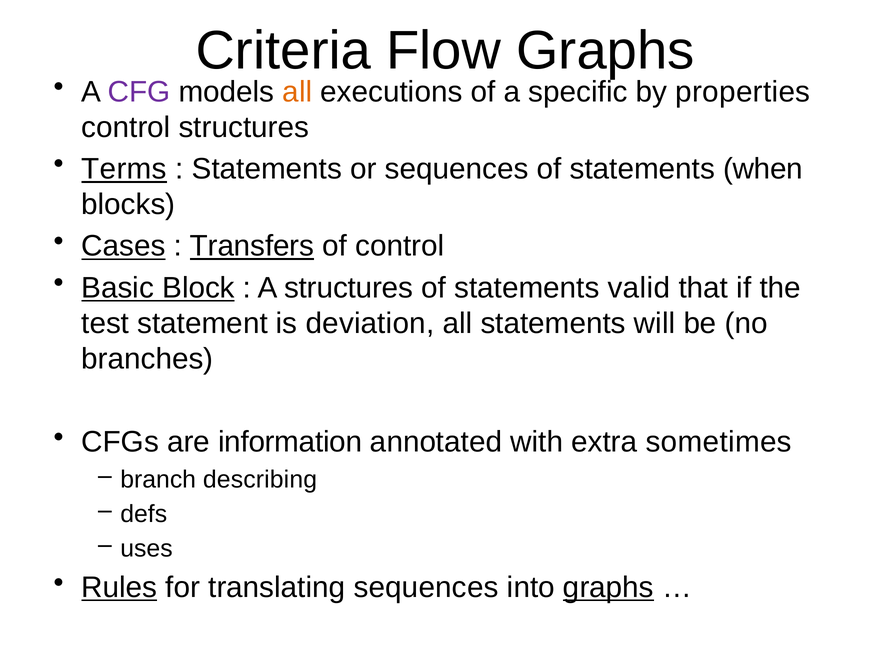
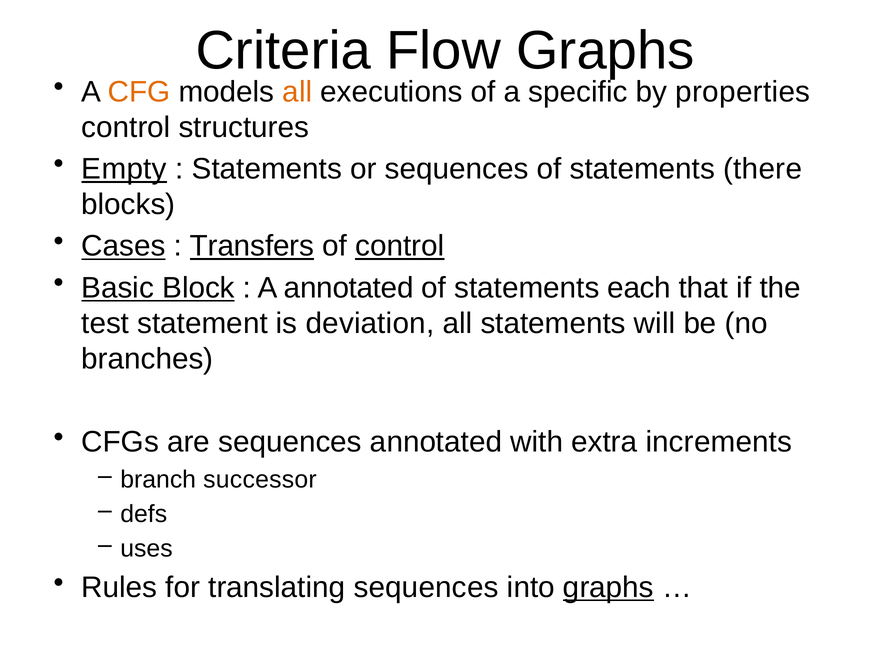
CFG colour: purple -> orange (139, 92)
Terms: Terms -> Empty (124, 169)
when: when -> there (763, 169)
control underline: none -> present (400, 246)
A structures: structures -> annotated (349, 288)
valid: valid -> each (639, 288)
are information: information -> sequences (290, 442)
sometimes: sometimes -> increments (719, 442)
describing: describing -> successor (260, 480)
Rules underline: present -> none (119, 588)
